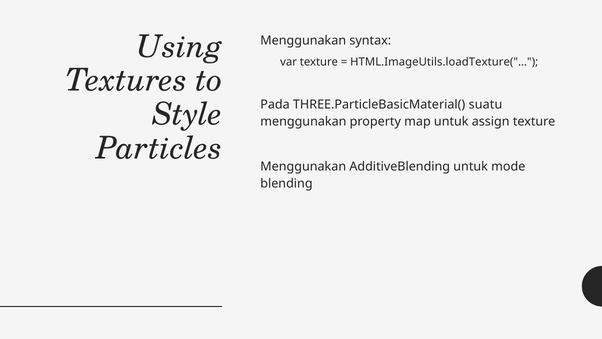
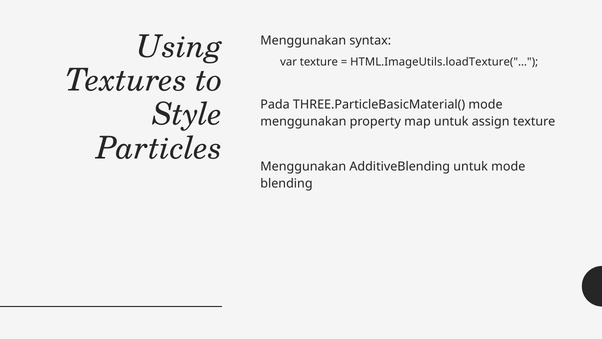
THREE.ParticleBasicMaterial( suatu: suatu -> mode (486, 105)
